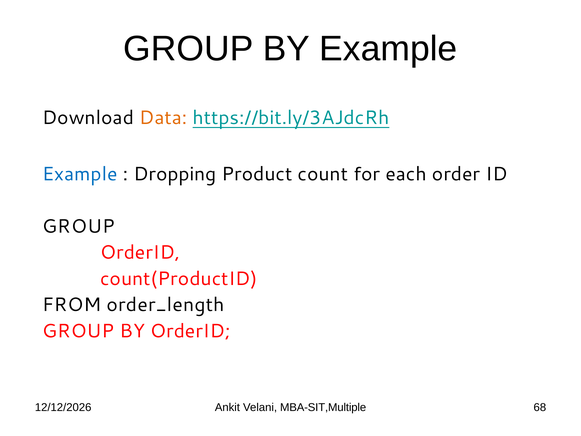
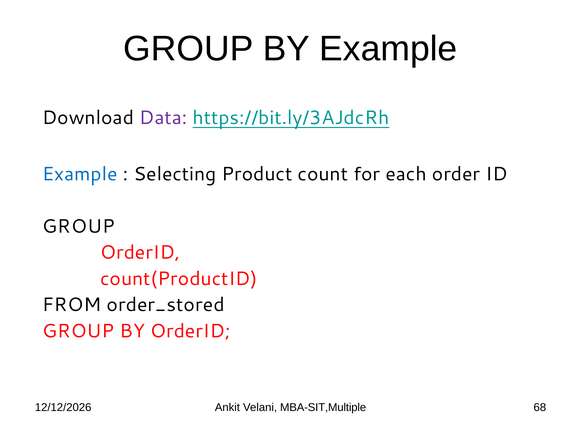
Data colour: orange -> purple (163, 118)
Dropping: Dropping -> Selecting (175, 174)
order_length: order_length -> order_stored (166, 305)
